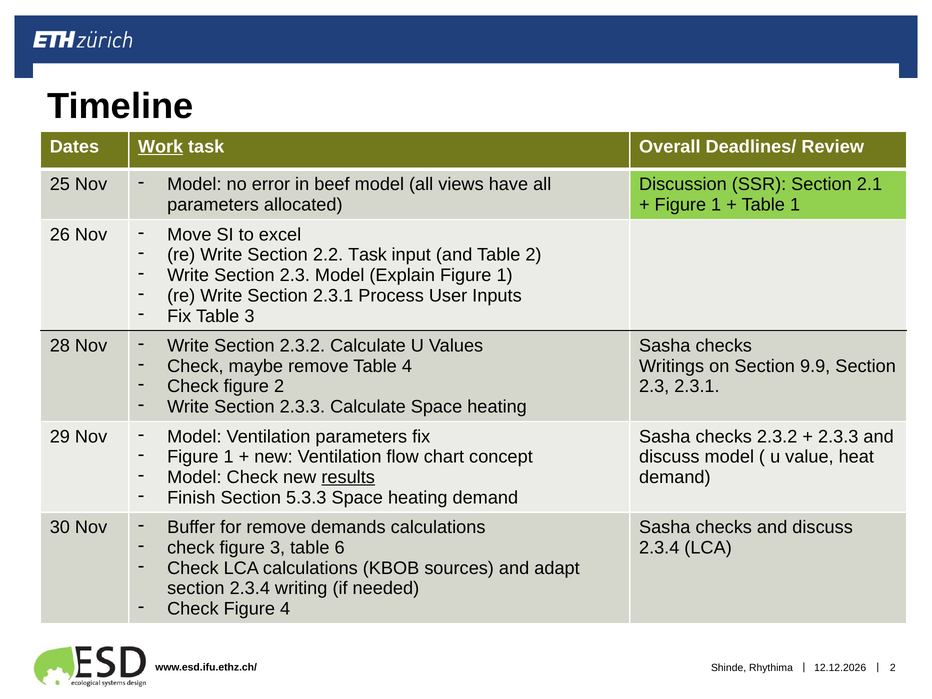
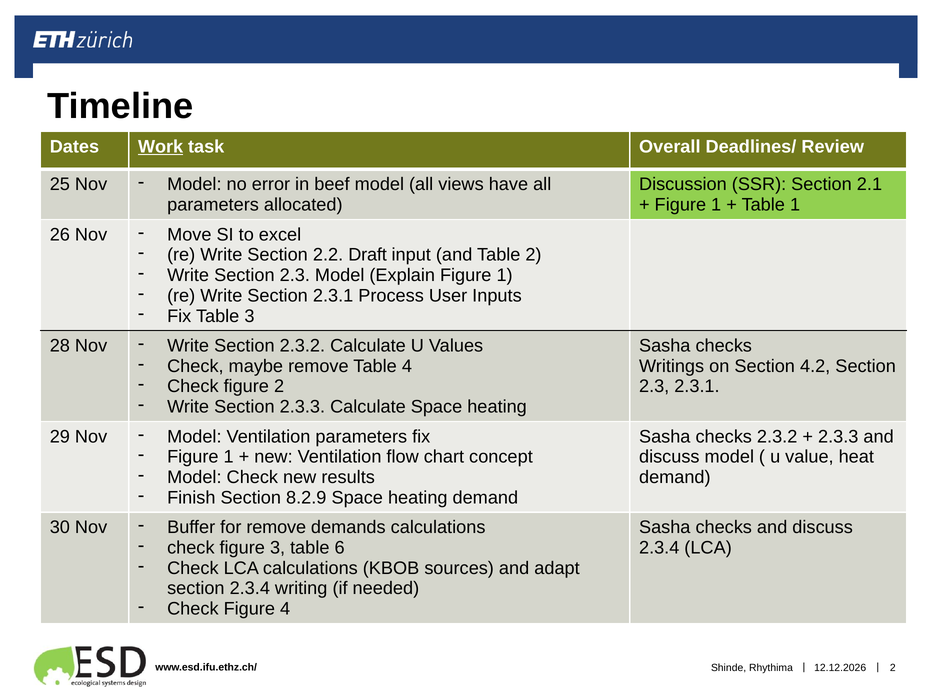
2.2 Task: Task -> Draft (368, 255)
9.9: 9.9 -> 4.2 (815, 366)
results underline: present -> none (348, 477)
5.3.3: 5.3.3 -> 8.2.9 (306, 498)
